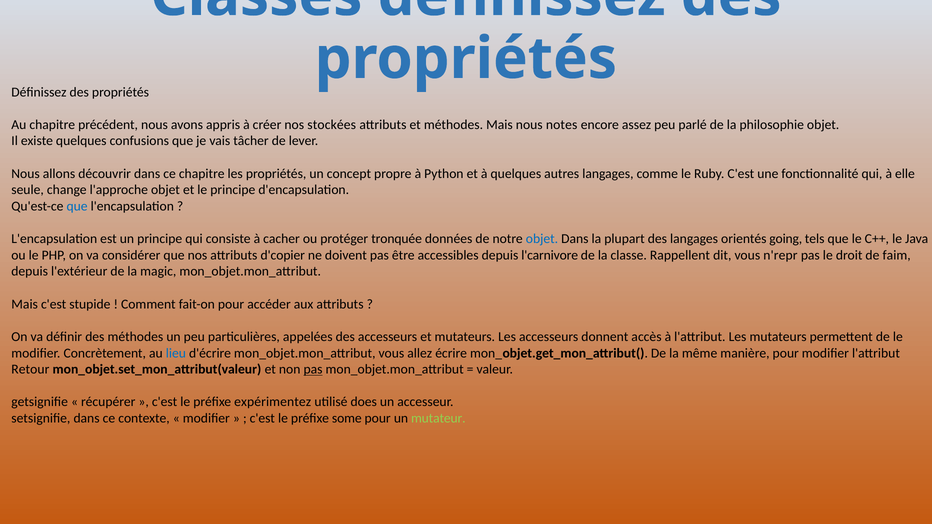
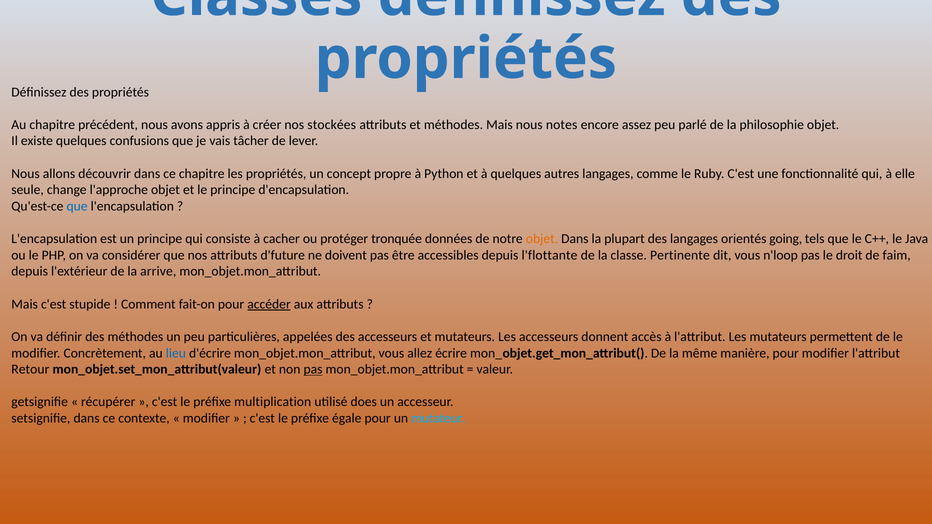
objet colour: blue -> orange (542, 239)
d'copier: d'copier -> d'future (283, 255)
l'carnivore: l'carnivore -> l'flottante (550, 255)
Rappellent: Rappellent -> Pertinente (680, 255)
n'repr: n'repr -> n'loop (781, 255)
magic: magic -> arrive (158, 272)
accéder underline: none -> present (269, 304)
expérimentez: expérimentez -> multiplication (273, 402)
some: some -> égale (347, 418)
mutateur colour: light green -> light blue (438, 418)
